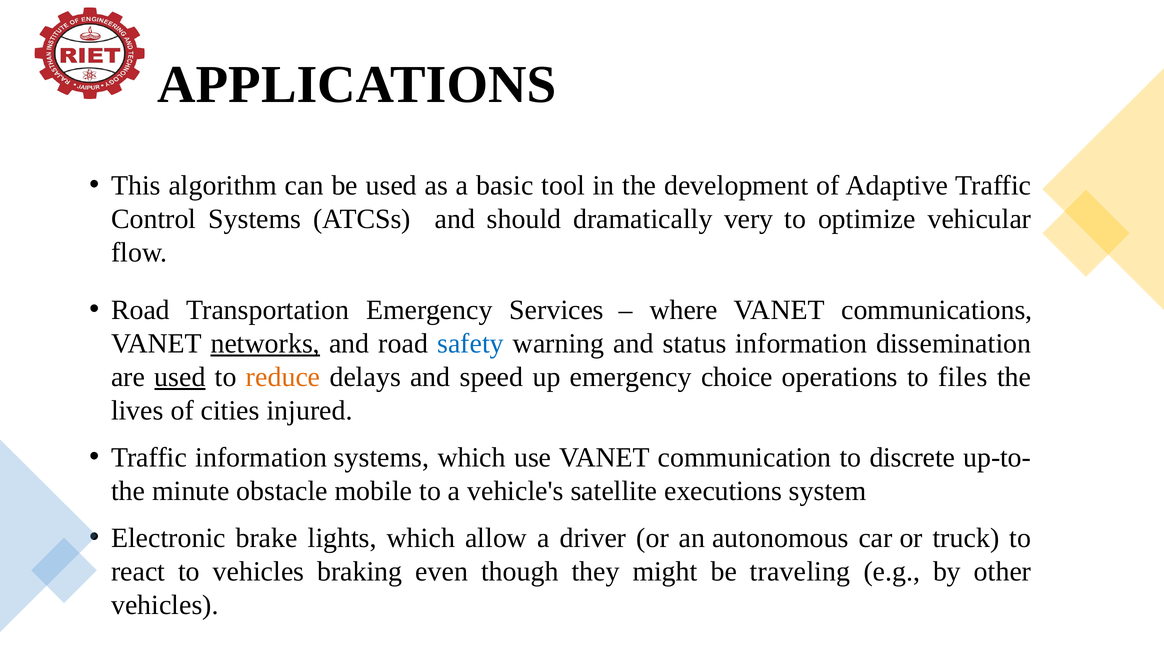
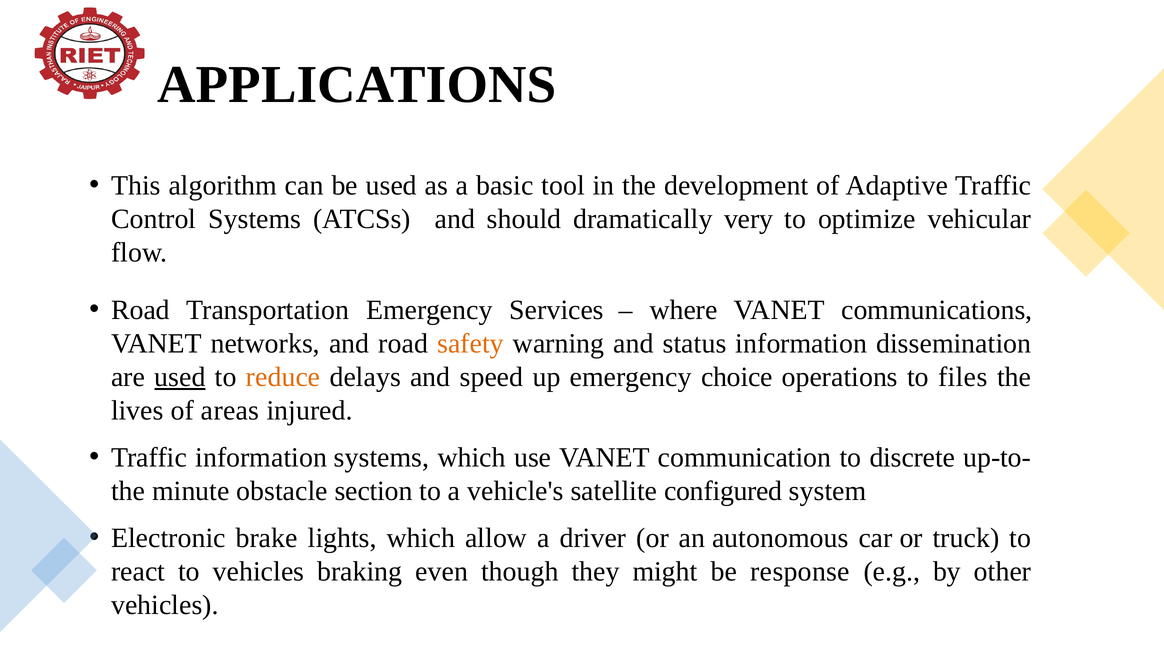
networks underline: present -> none (265, 343)
safety colour: blue -> orange (470, 343)
cities: cities -> areas (230, 410)
mobile: mobile -> section (374, 491)
executions: executions -> configured (723, 491)
traveling: traveling -> response (800, 571)
